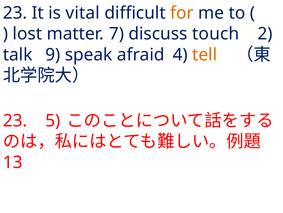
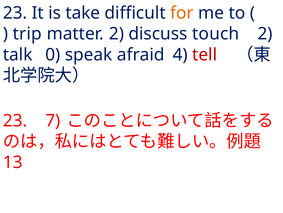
vital: vital -> take (83, 13)
lost: lost -> trip (27, 34)
matter 7: 7 -> 2 (116, 34)
9: 9 -> 0 (53, 54)
tell colour: orange -> red (205, 54)
5: 5 -> 7 (53, 120)
